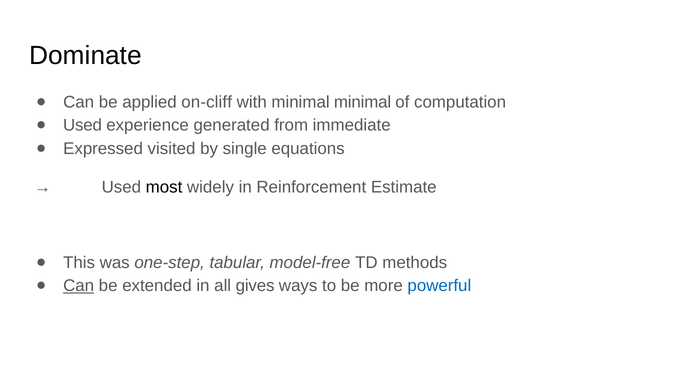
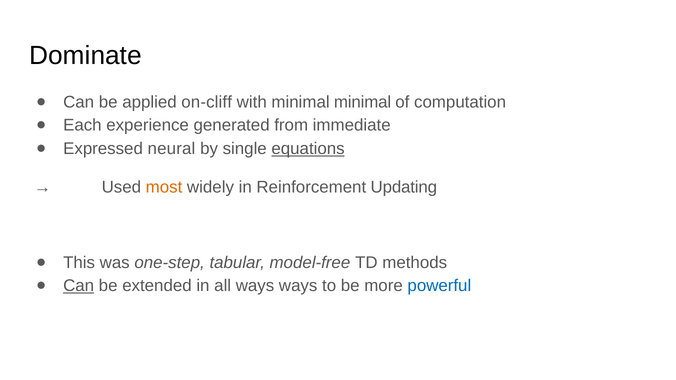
Used: Used -> Each (82, 125)
visited: visited -> neural (171, 149)
equations underline: none -> present (308, 149)
most colour: black -> orange (164, 187)
Estimate: Estimate -> Updating (404, 187)
all gives: gives -> ways (255, 286)
